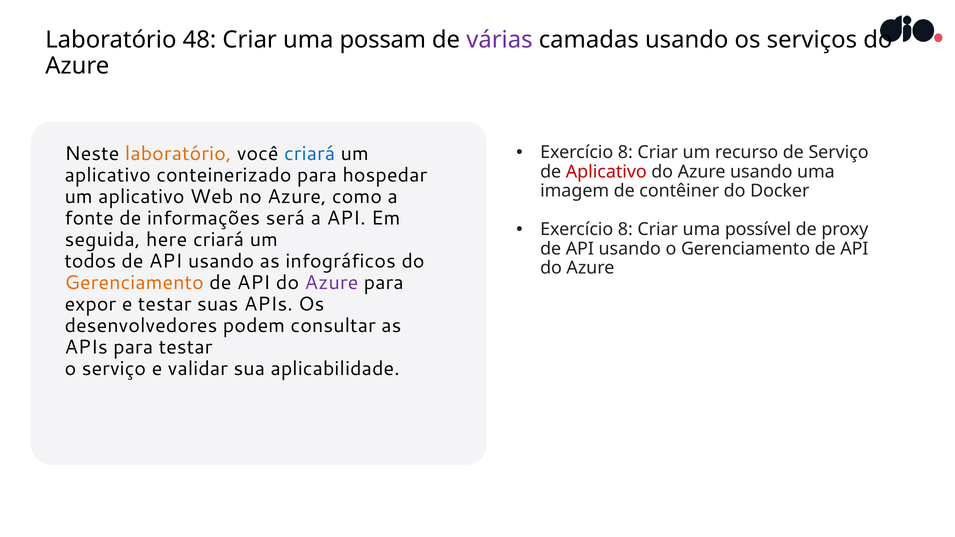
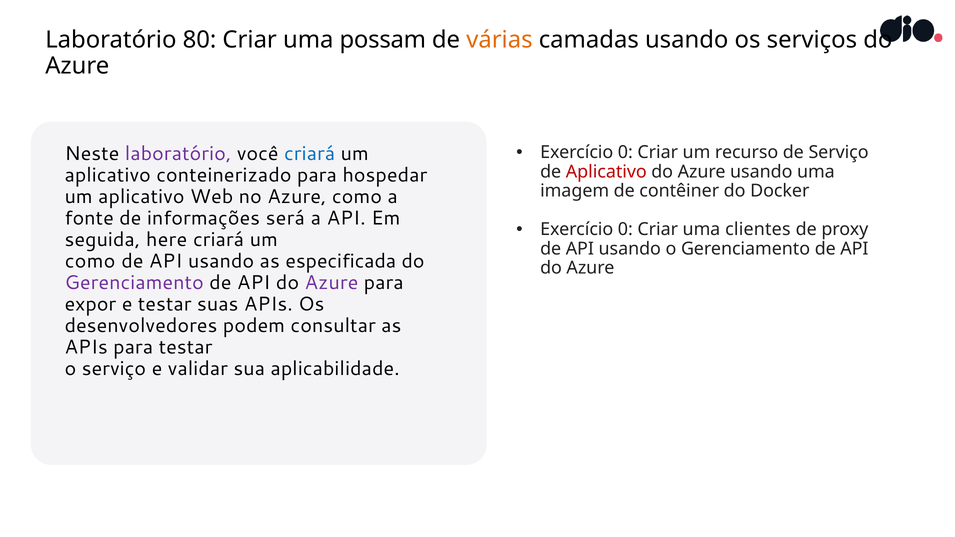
48: 48 -> 80 (200, 40)
várias colour: purple -> orange (499, 40)
8: 8 -> 0 (625, 152)
laboratório colour: orange -> purple (178, 154)
8: 8 -> 0 (625, 229)
possível: possível -> clientes (758, 229)
todos: todos -> como (90, 261)
infográficos: infográficos -> especificada (341, 261)
Gerenciamento colour: orange -> purple (134, 283)
